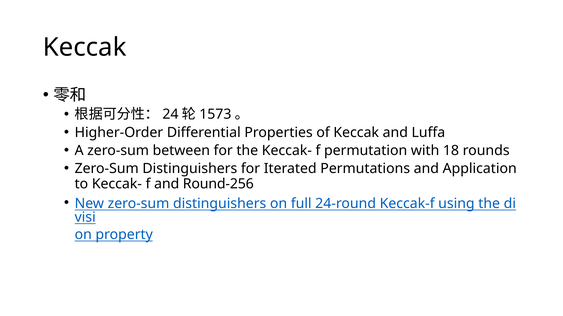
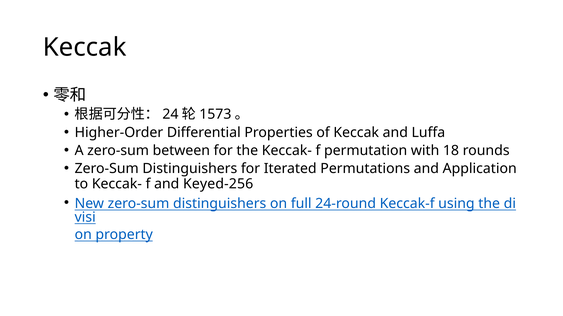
Round-256: Round-256 -> Keyed-256 (218, 184)
